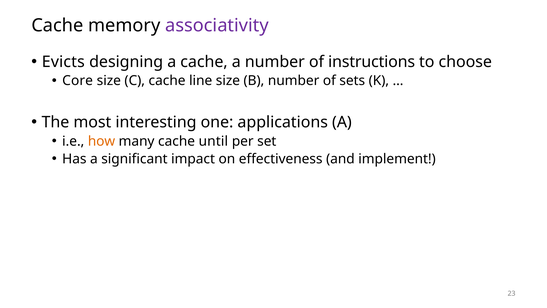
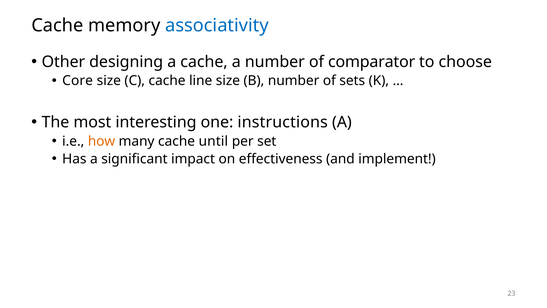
associativity colour: purple -> blue (217, 26)
Evicts: Evicts -> Other (63, 62)
instructions: instructions -> comparator (372, 62)
applications: applications -> instructions (283, 122)
